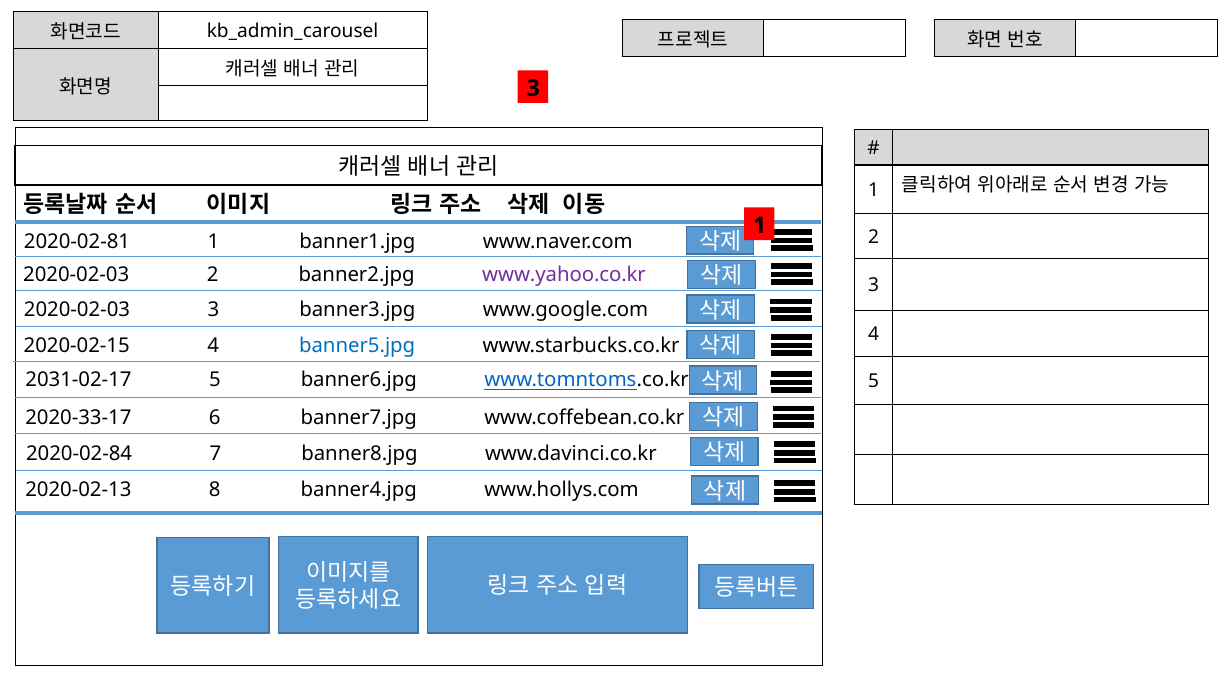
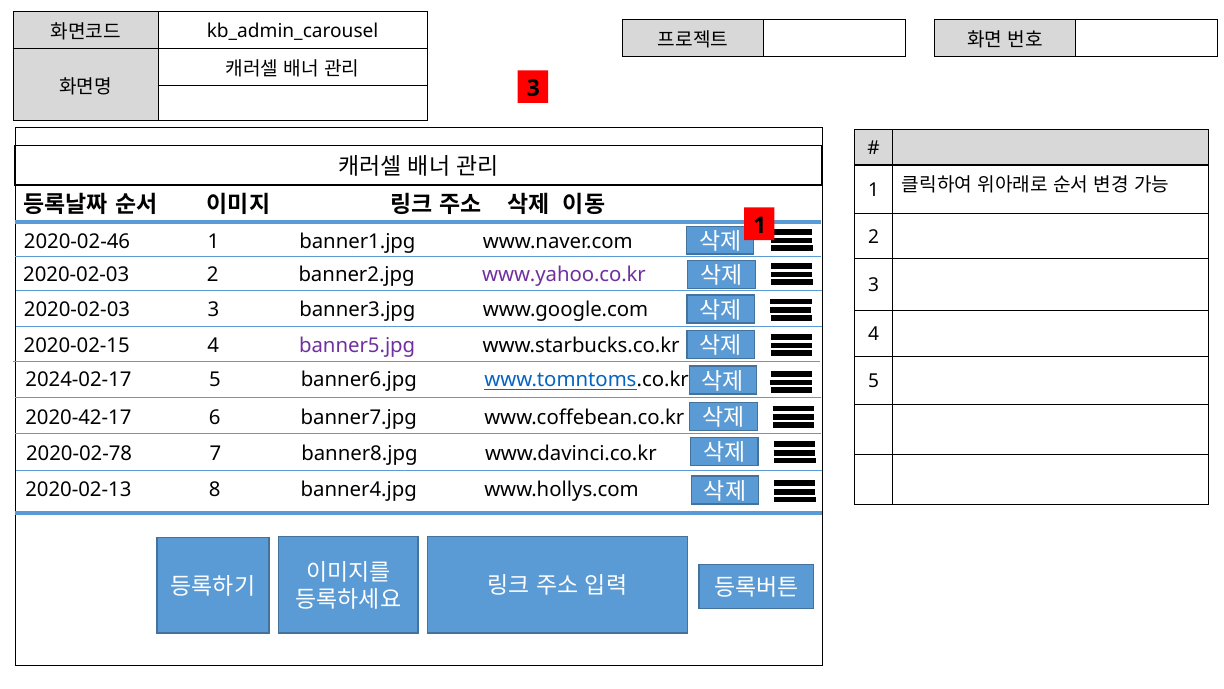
2020-02-81: 2020-02-81 -> 2020-02-46 (77, 241)
banner5.jpg colour: blue -> purple (357, 345)
2031-02-17: 2031-02-17 -> 2024-02-17 (78, 380)
2020-33-17: 2020-33-17 -> 2020-42-17 (78, 418)
2020-02-84: 2020-02-84 -> 2020-02-78 (79, 454)
